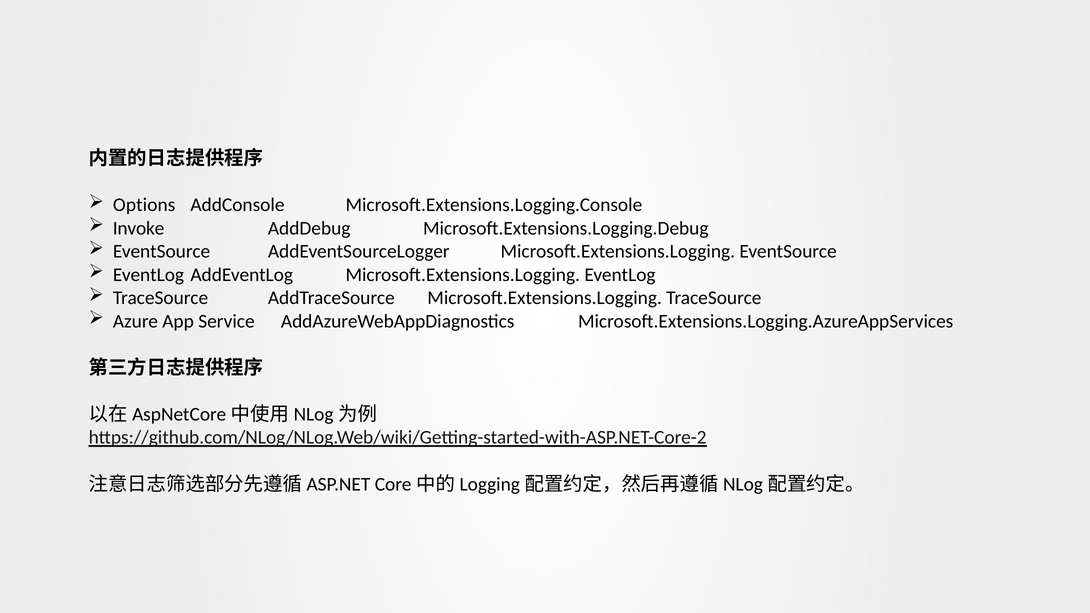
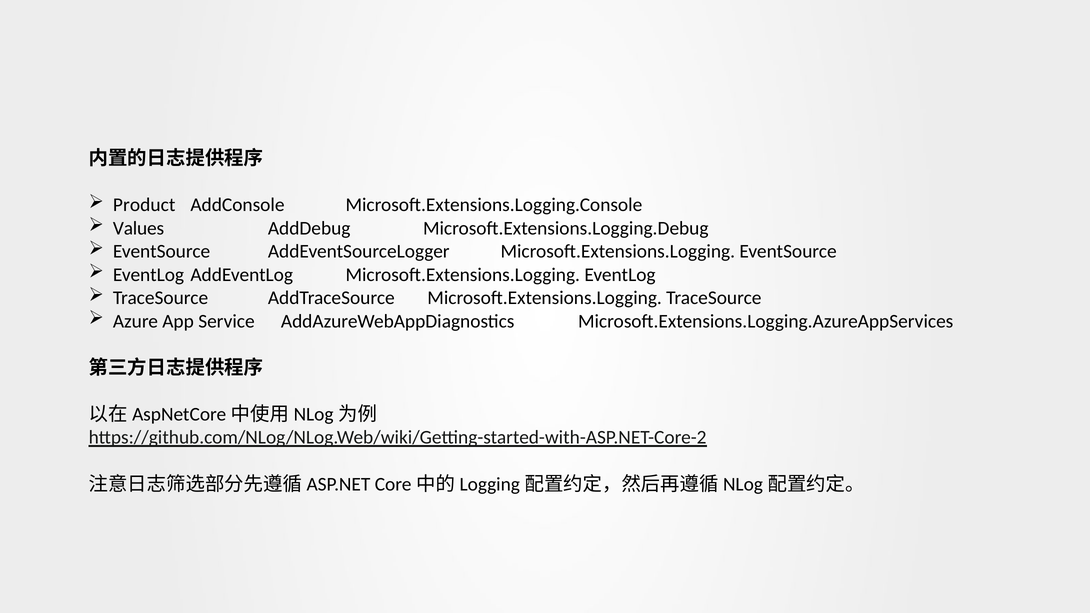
Options: Options -> Product (144, 205)
Invoke: Invoke -> Values (139, 228)
